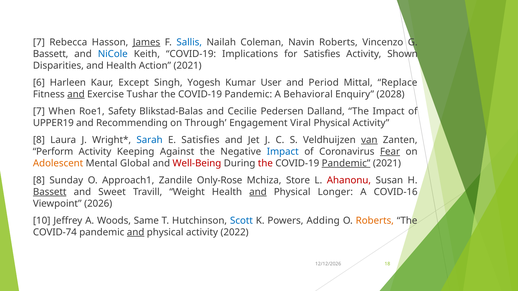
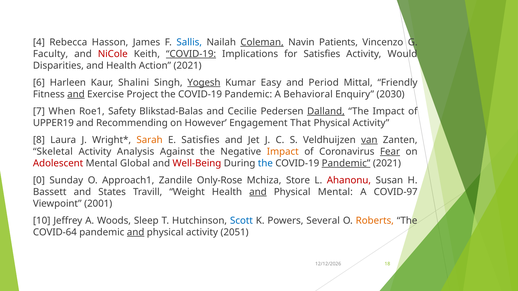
7: 7 -> 4 (39, 42)
James underline: present -> none (147, 42)
Coleman underline: none -> present (262, 42)
Navin Roberts: Roberts -> Patients (338, 42)
Bassett: Bassett -> Faculty (51, 54)
NiCole colour: blue -> red (113, 54)
COVID-19 underline: none -> present (191, 54)
Shown: Shown -> Would (402, 54)
Except: Except -> Shalini (134, 83)
Yogesh underline: none -> present (204, 83)
User: User -> Easy (271, 83)
Replace: Replace -> Friendly (398, 83)
Tushar: Tushar -> Project (142, 94)
2028: 2028 -> 2030 (391, 94)
Dalland underline: none -> present (326, 111)
Through: Through -> However (206, 123)
Viral: Viral -> That (301, 123)
Sarah colour: blue -> orange (150, 140)
Perform: Perform -> Skeletal (53, 152)
Keeping: Keeping -> Analysis (136, 152)
Impact colour: blue -> orange (283, 152)
Adolescent colour: orange -> red (58, 163)
the colour: red -> blue (265, 163)
8: 8 -> 0 (39, 180)
Bassett underline: present -> none (50, 192)
Sweet: Sweet -> States (112, 192)
Physical Longer: Longer -> Mental (335, 192)
COVID-16: COVID-16 -> COVID-97 (396, 192)
2026: 2026 -> 2001 (98, 204)
Same: Same -> Sleep (146, 221)
Adding: Adding -> Several (323, 221)
COVID-74: COVID-74 -> COVID-64 (55, 232)
2022: 2022 -> 2051 (235, 232)
